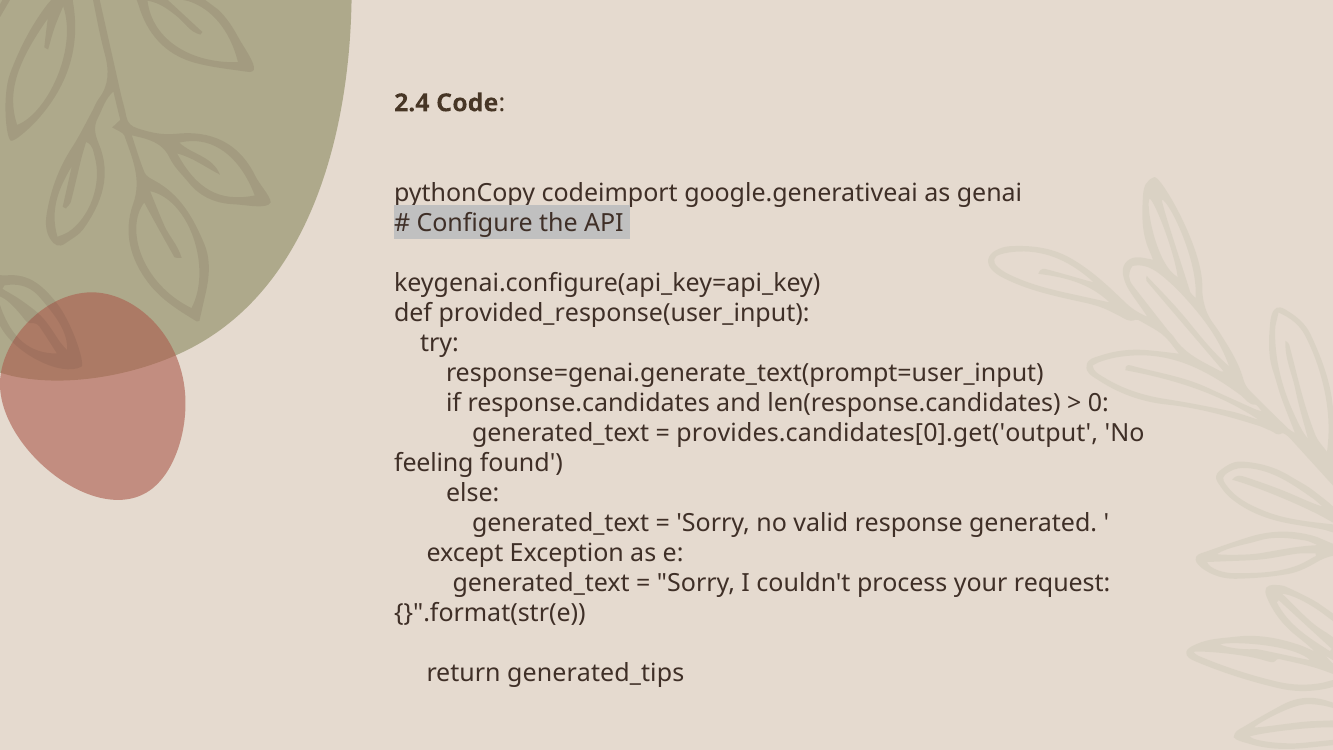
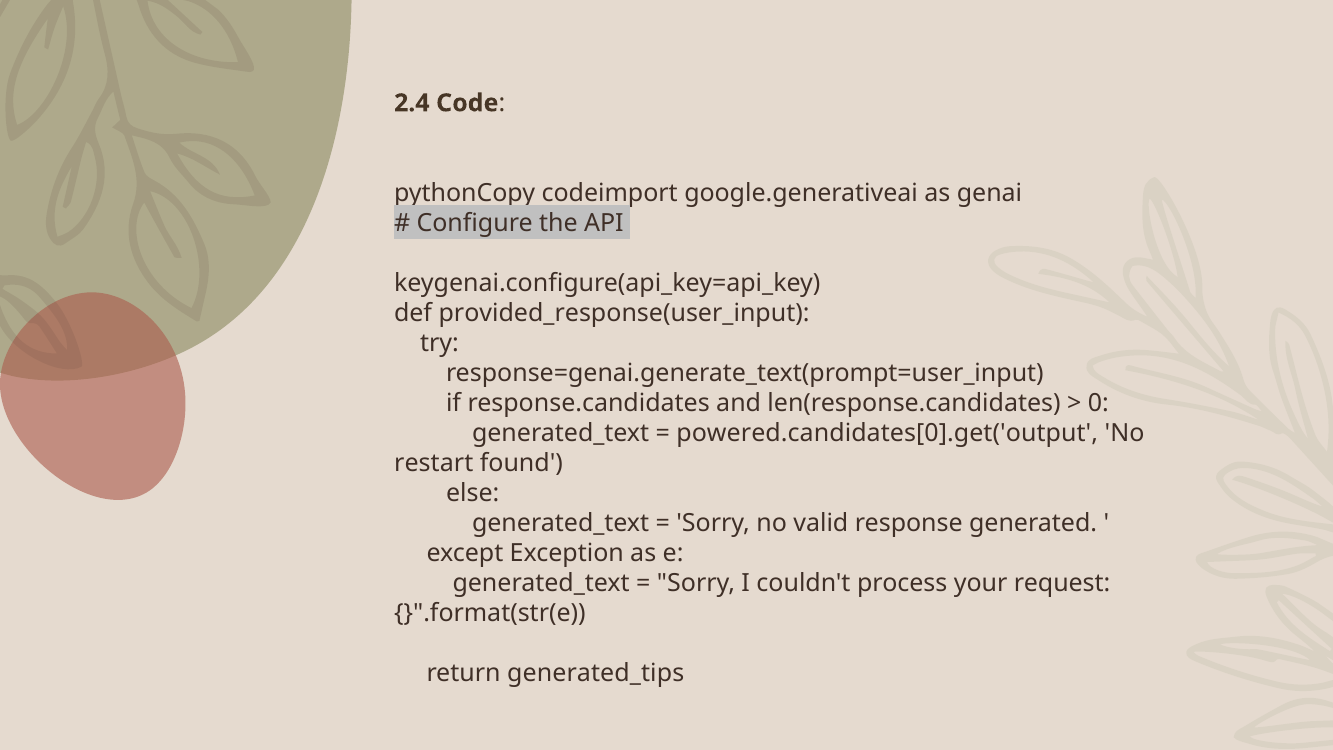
provides.candidates[0].get('output: provides.candidates[0].get('output -> powered.candidates[0].get('output (887, 433)
feeling: feeling -> restart (434, 463)
